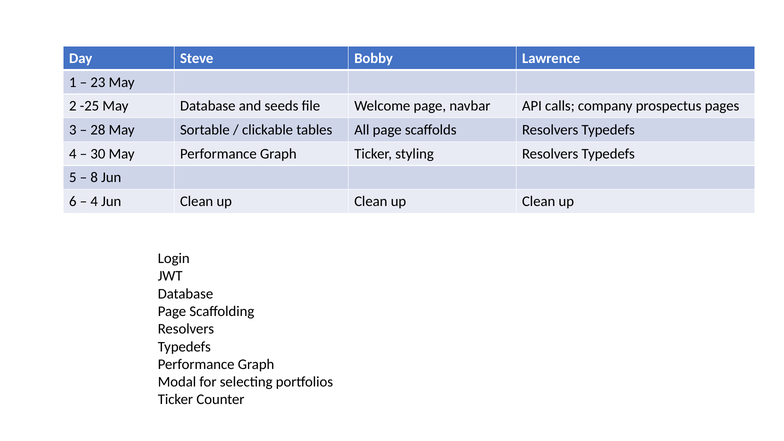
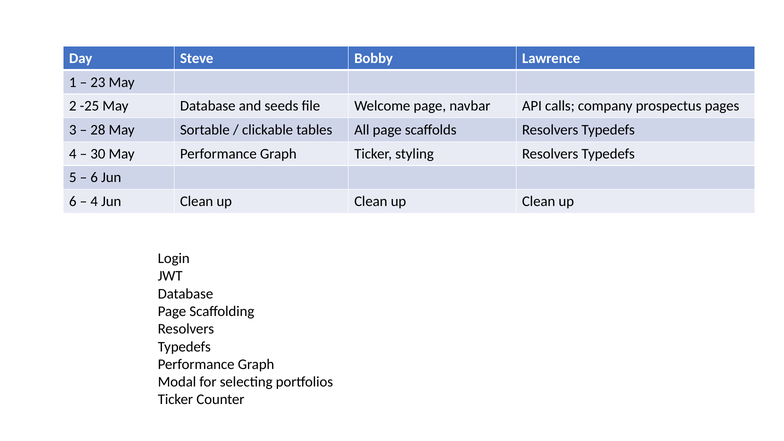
8: 8 -> 6 (94, 178)
